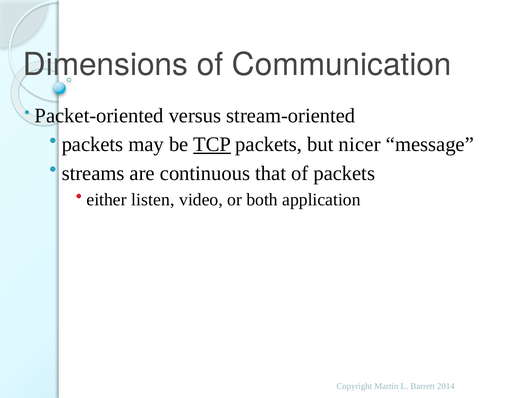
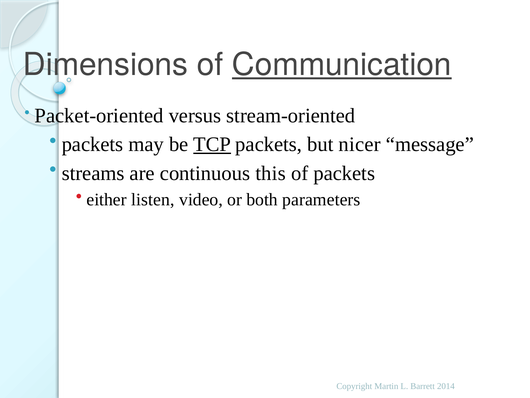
Communication underline: none -> present (342, 65)
that: that -> this (271, 173)
application: application -> parameters (321, 199)
